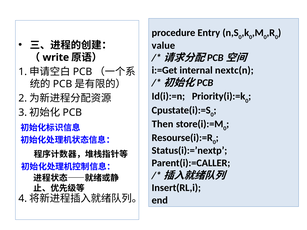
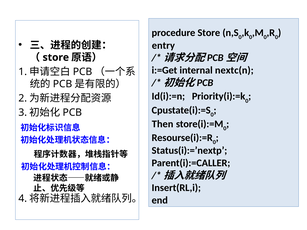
procedure Entry: Entry -> Store (209, 33)
value: value -> entry (163, 45)
write: write -> store (56, 57)
